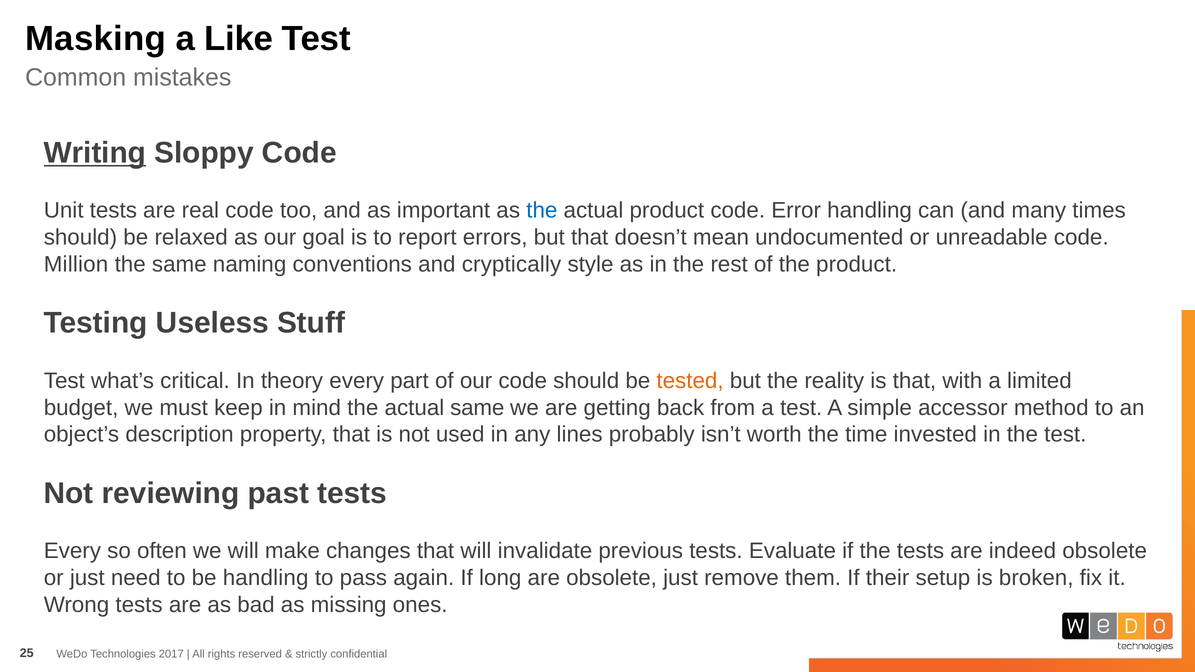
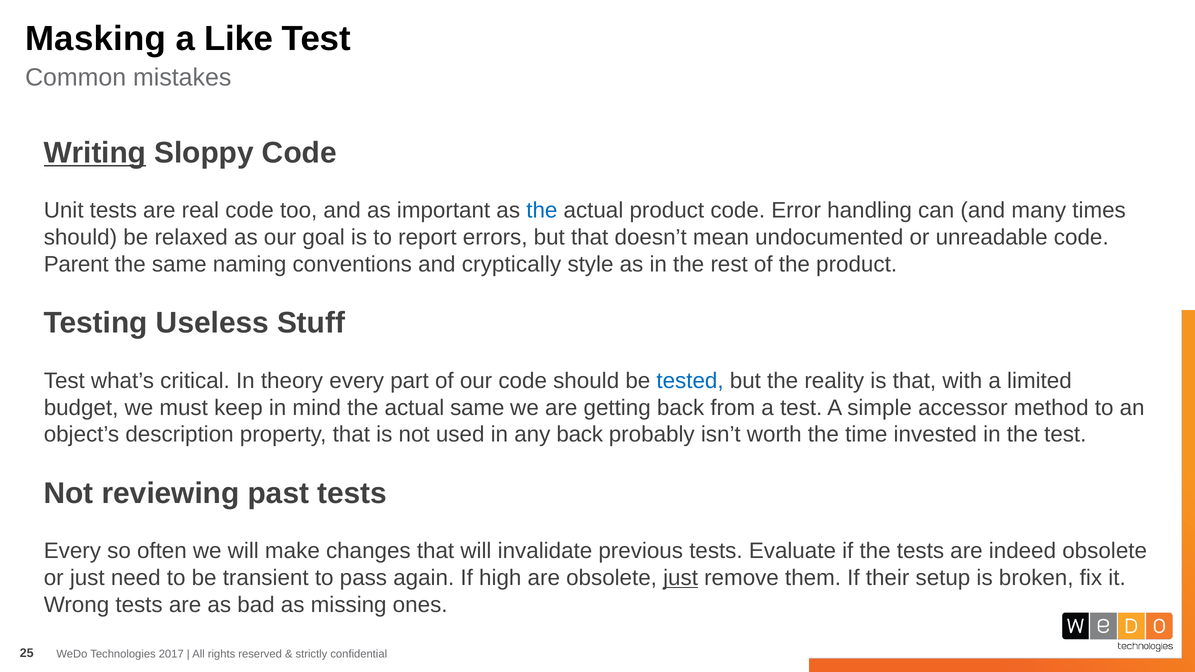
Million: Million -> Parent (76, 264)
tested colour: orange -> blue (690, 381)
any lines: lines -> back (580, 435)
be handling: handling -> transient (266, 578)
long: long -> high (500, 578)
just underline: none -> present (681, 578)
